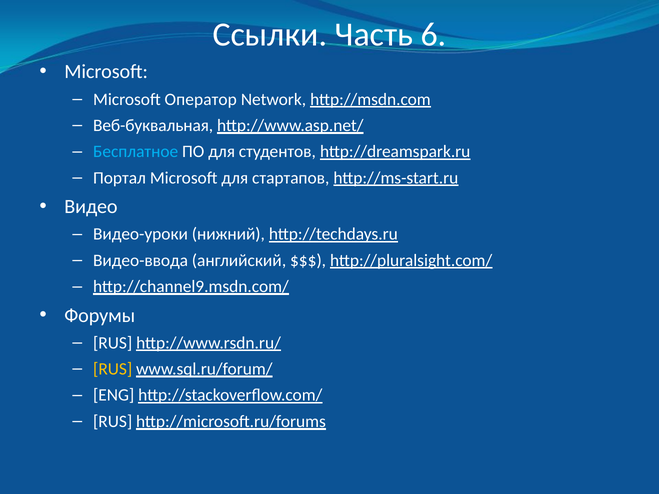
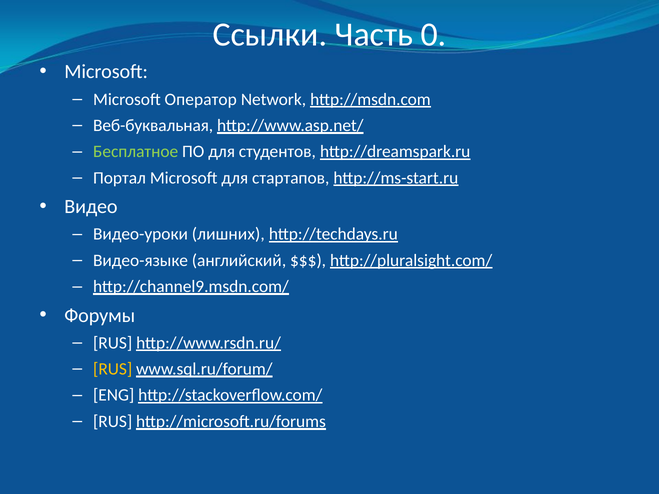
6: 6 -> 0 (433, 34)
Бесплатное colour: light blue -> light green (136, 152)
нижний: нижний -> лишних (228, 234)
Видео-ввода: Видео-ввода -> Видео-языке (141, 261)
